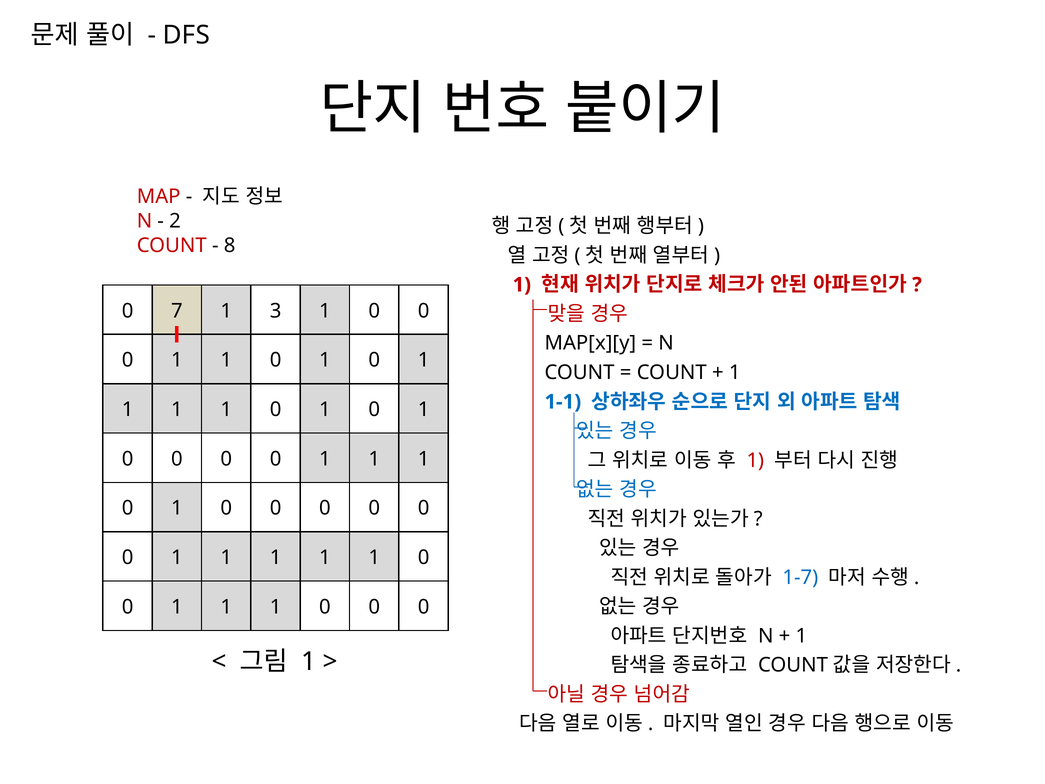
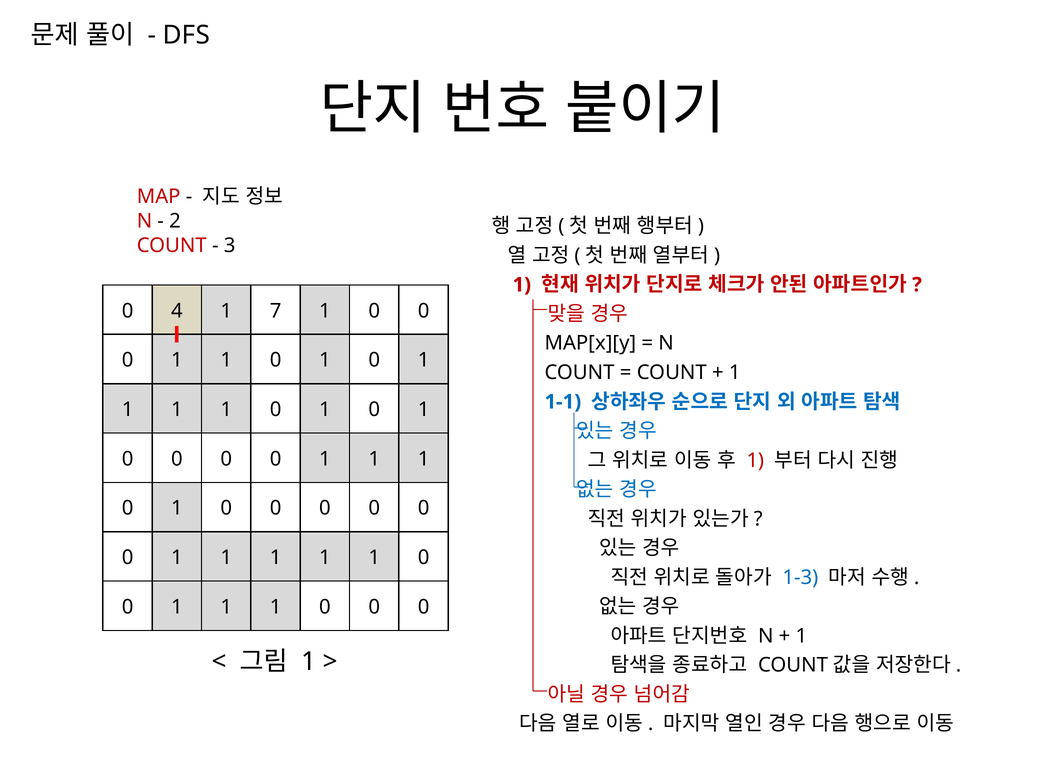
8: 8 -> 3 (230, 245)
7: 7 -> 4 (177, 311)
3: 3 -> 7 (276, 311)
1-7: 1-7 -> 1-3 (800, 577)
